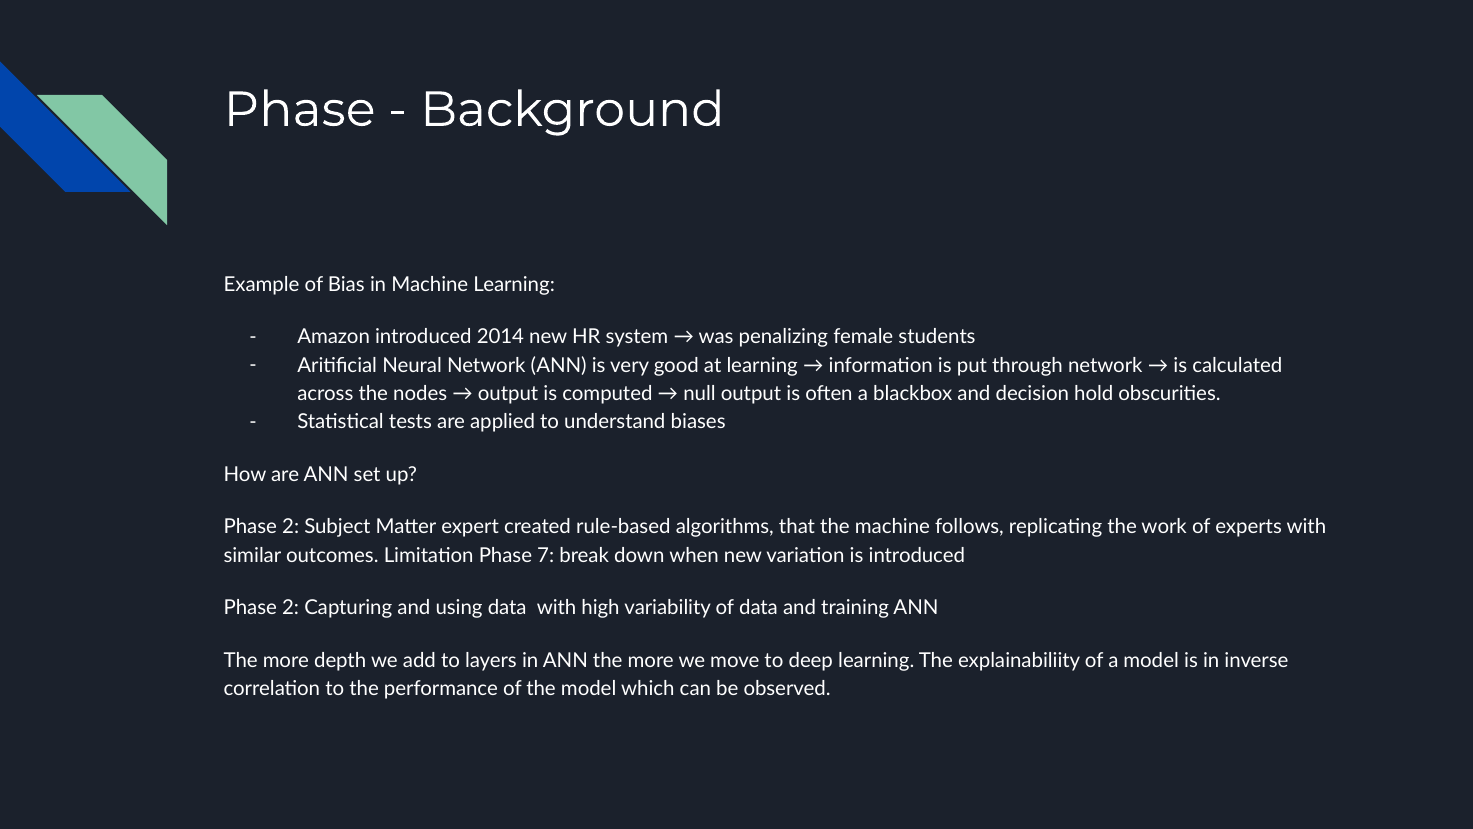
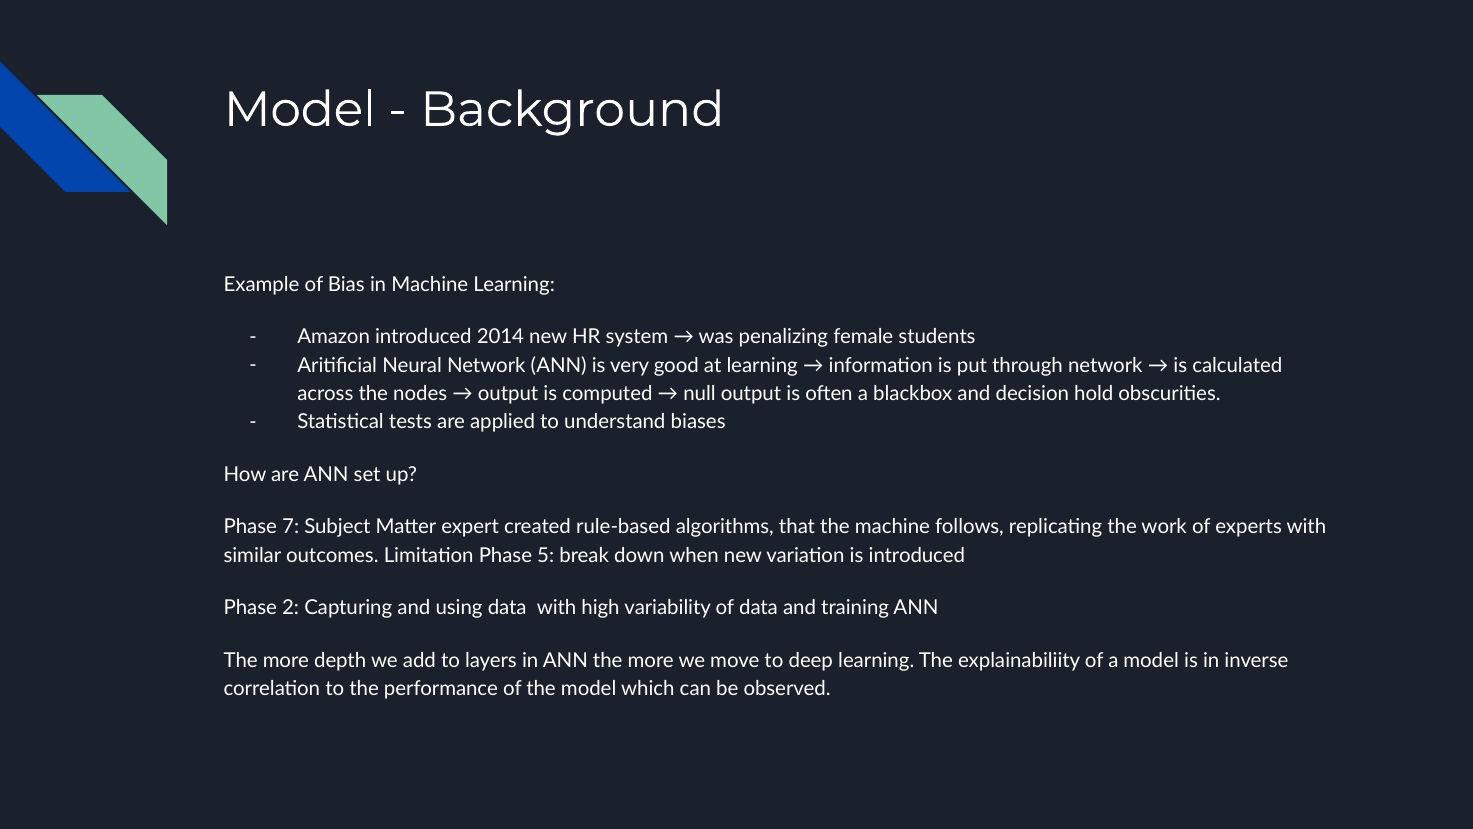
Phase: Phase -> Model (300, 110)
2: 2 -> 7 (291, 527)
7: 7 -> 5 (546, 555)
